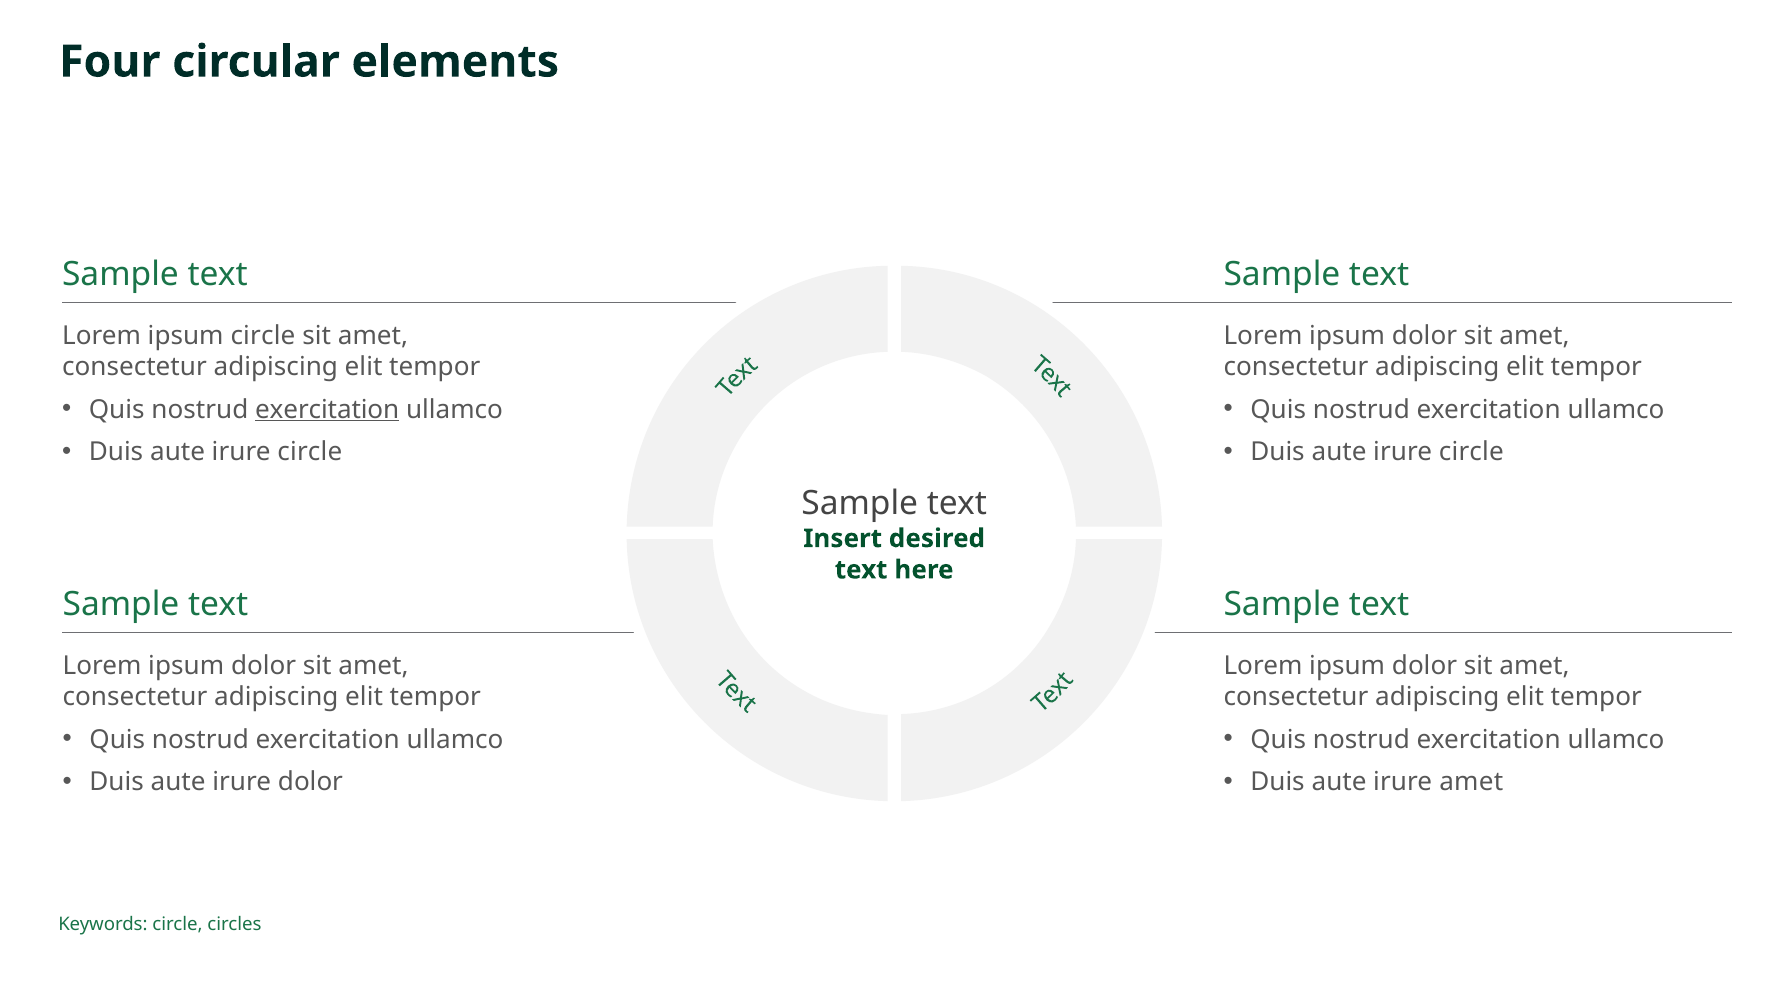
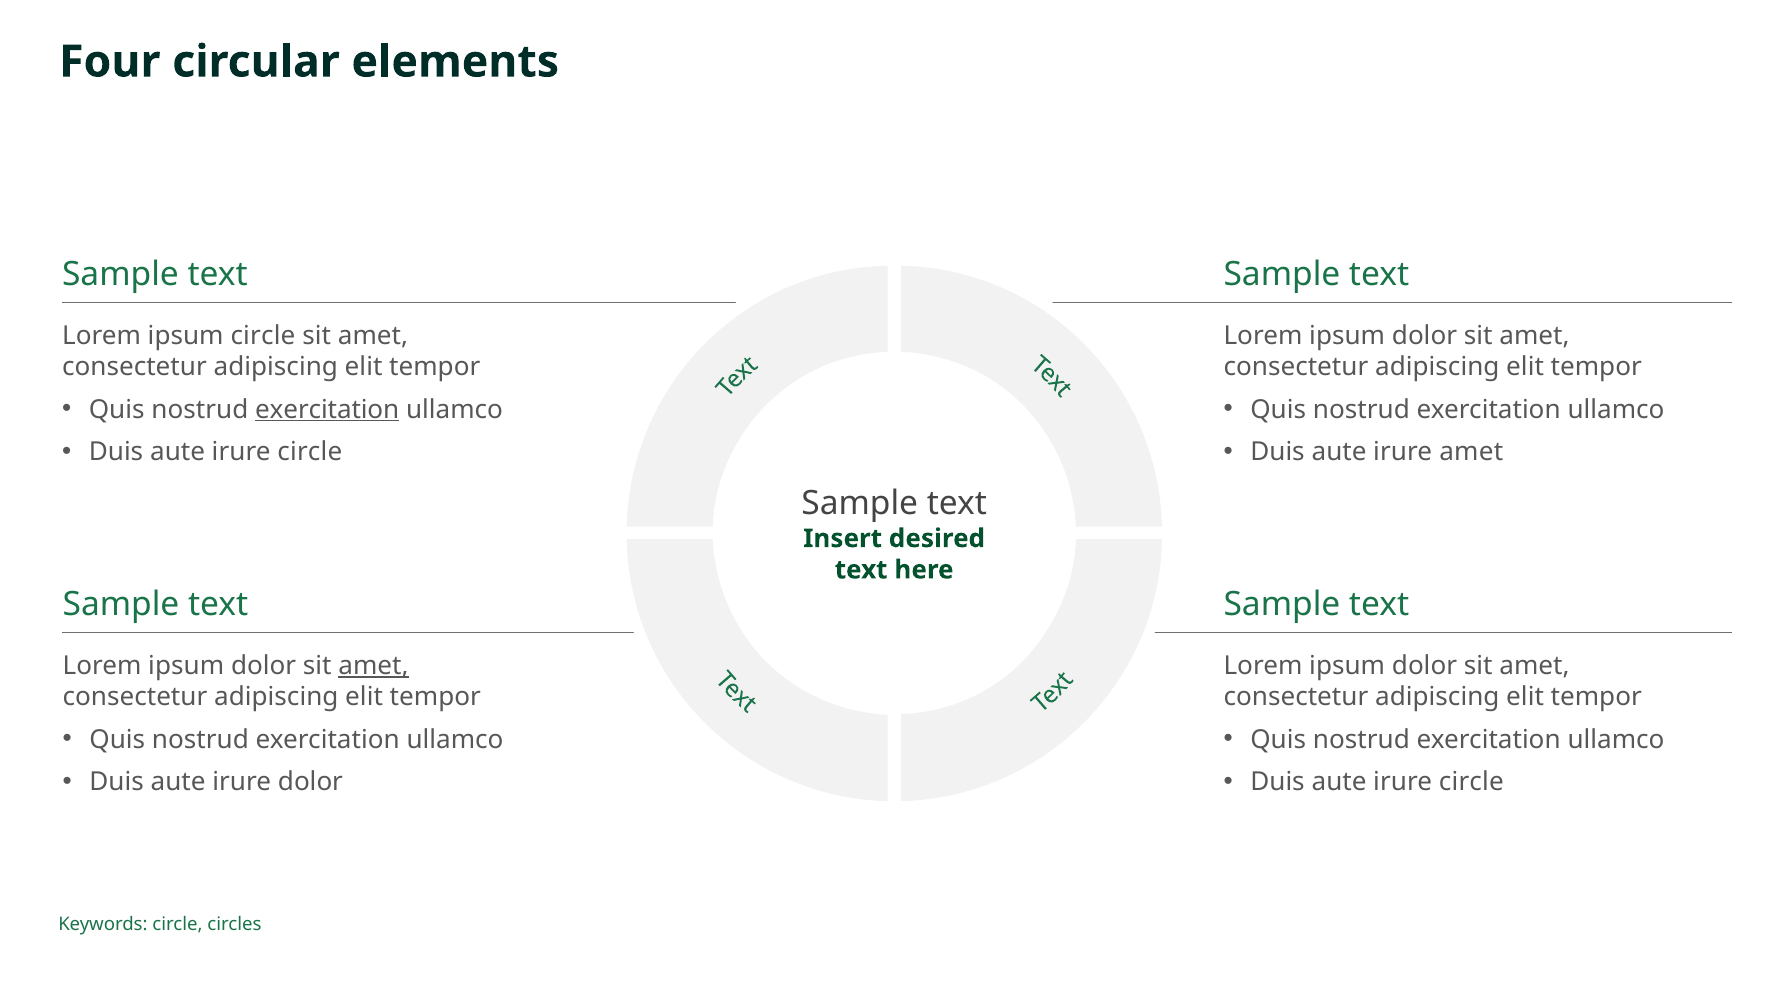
circle: circle -> amet (1471, 452)
amet underline: none -> present (374, 666)
amet: amet -> circle (1471, 782)
